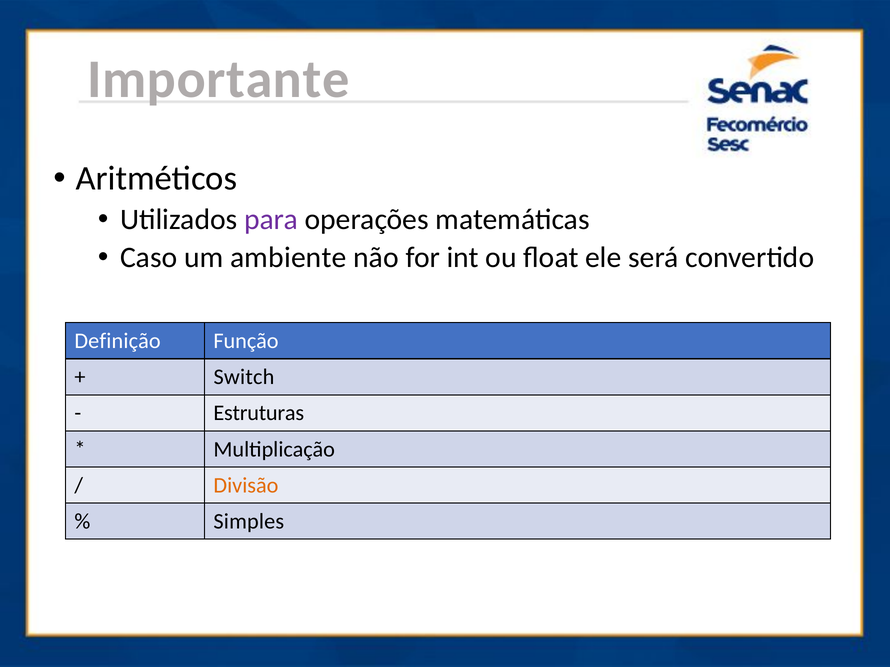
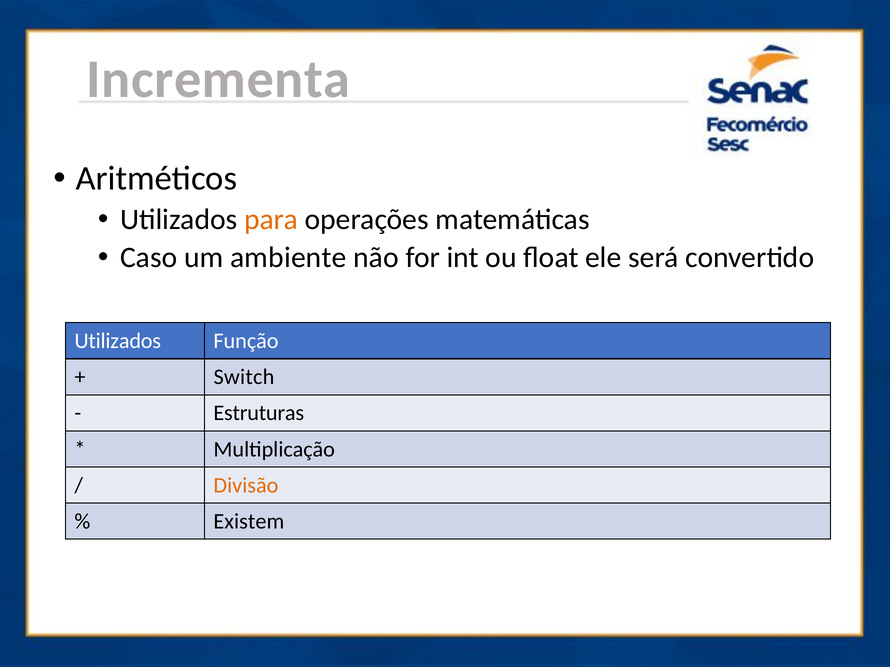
Importante: Importante -> Incrementa (218, 79)
para colour: purple -> orange (271, 220)
Definição: Definição -> Utilizados (118, 341)
Simples: Simples -> Existem (249, 522)
